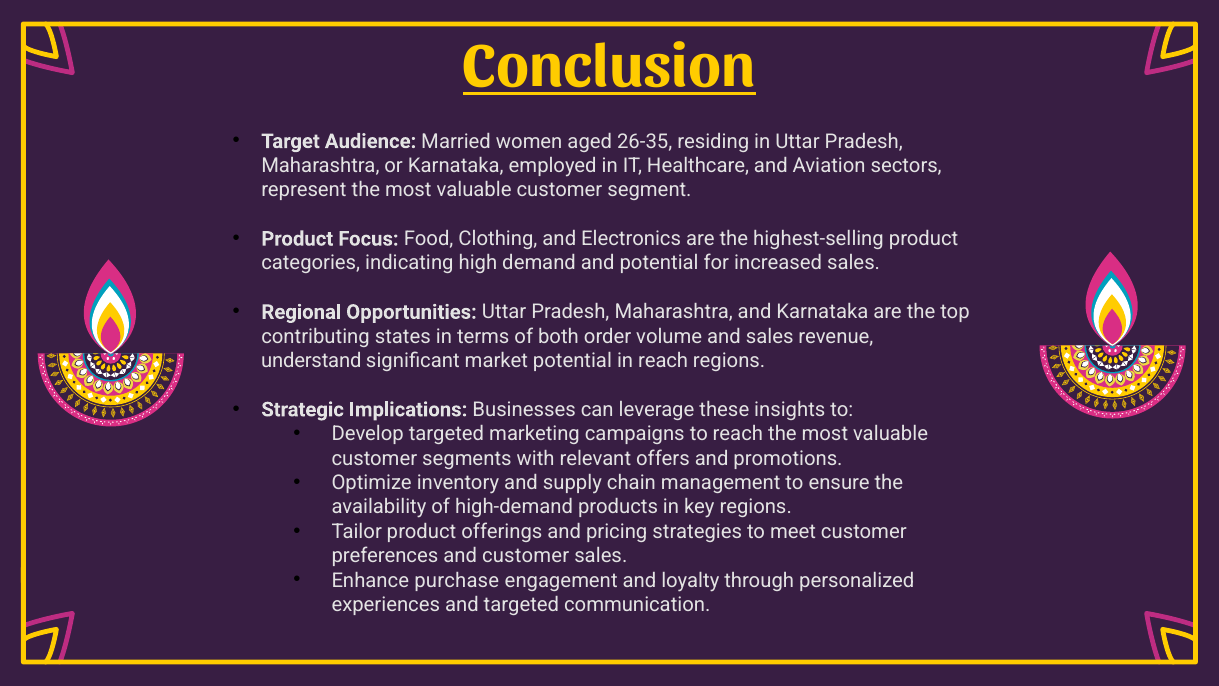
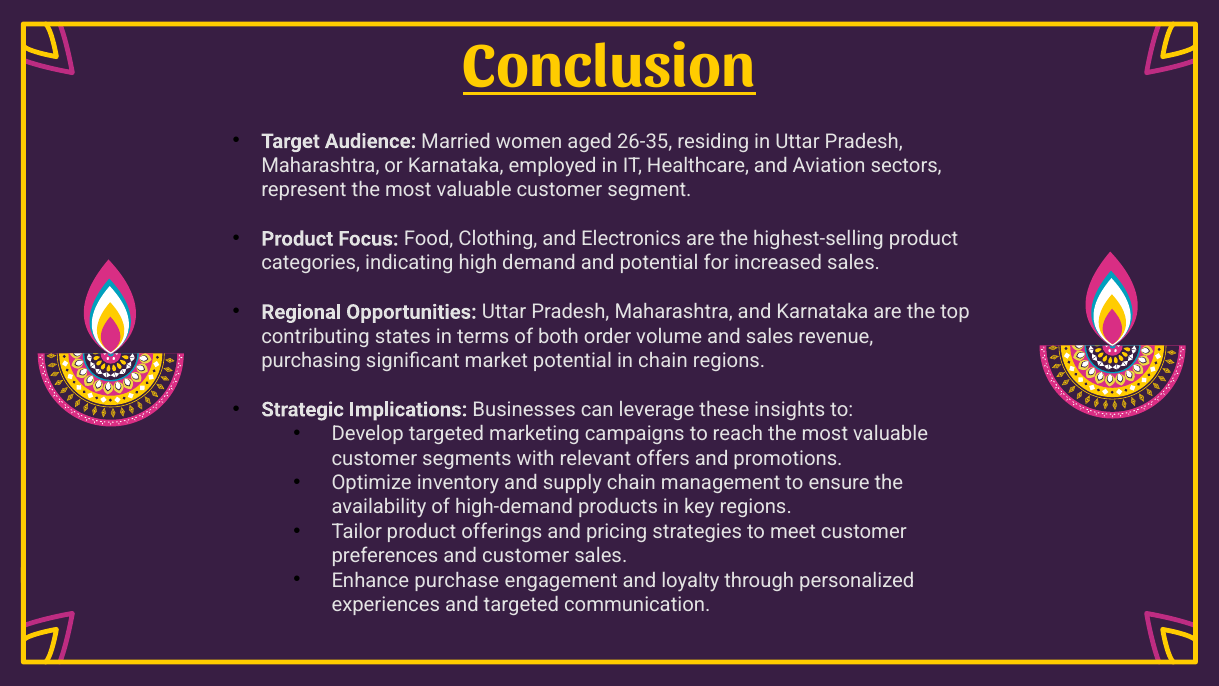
understand: understand -> purchasing (311, 361)
in reach: reach -> chain (663, 361)
